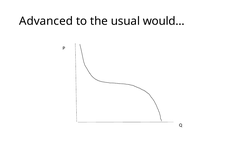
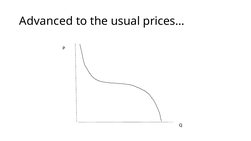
would…: would… -> prices… (164, 21)
